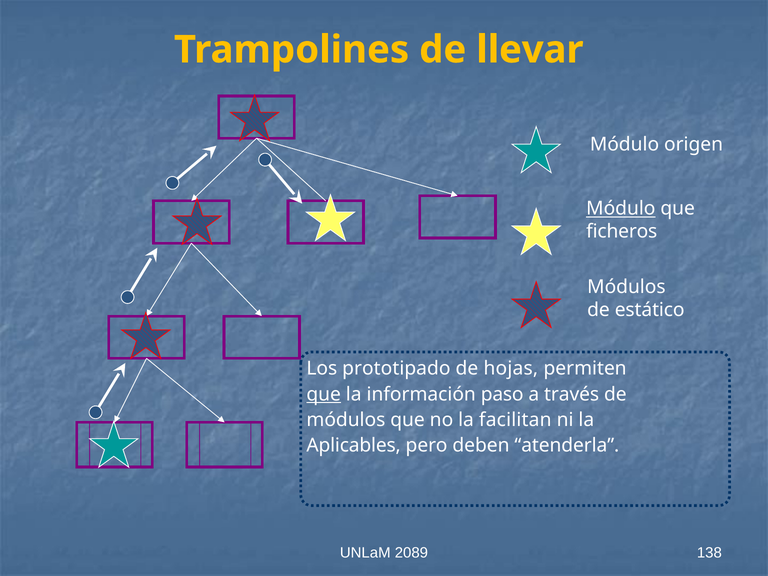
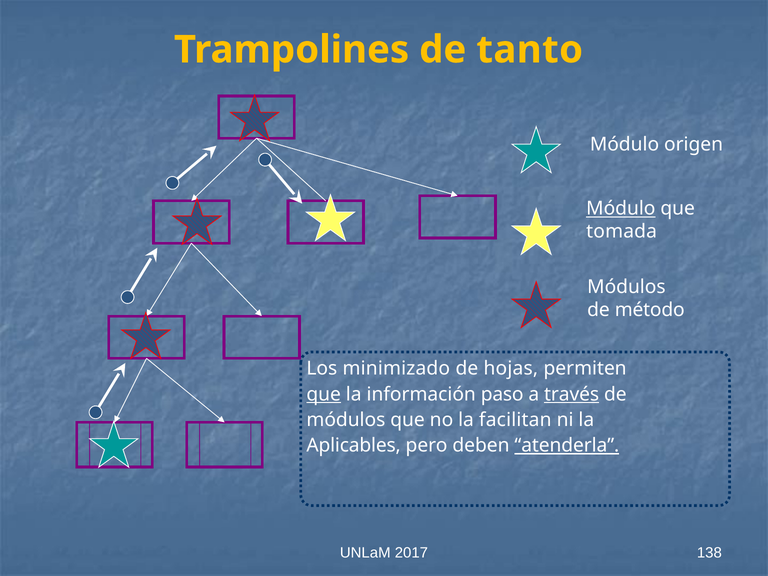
llevar: llevar -> tanto (530, 50)
ficheros: ficheros -> tomada (622, 232)
estático: estático -> método (650, 310)
prototipado: prototipado -> minimizado (396, 369)
través underline: none -> present (572, 394)
atenderla underline: none -> present (567, 445)
2089: 2089 -> 2017 (411, 553)
